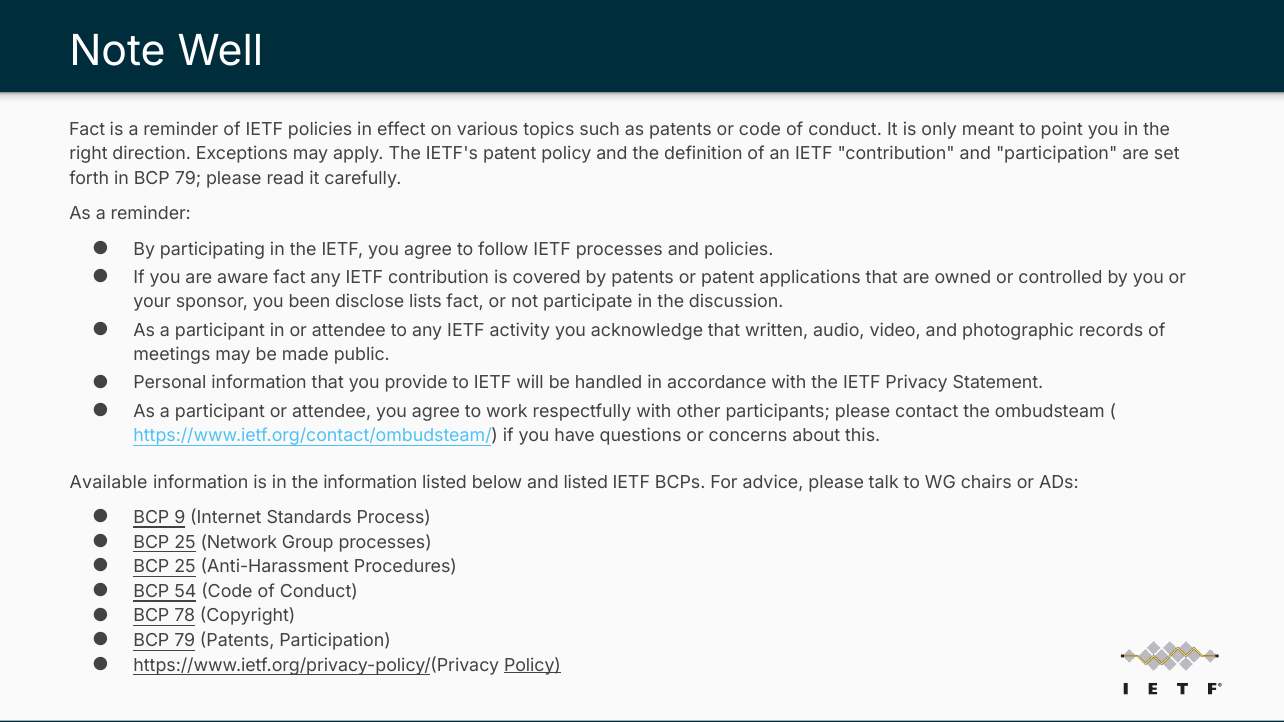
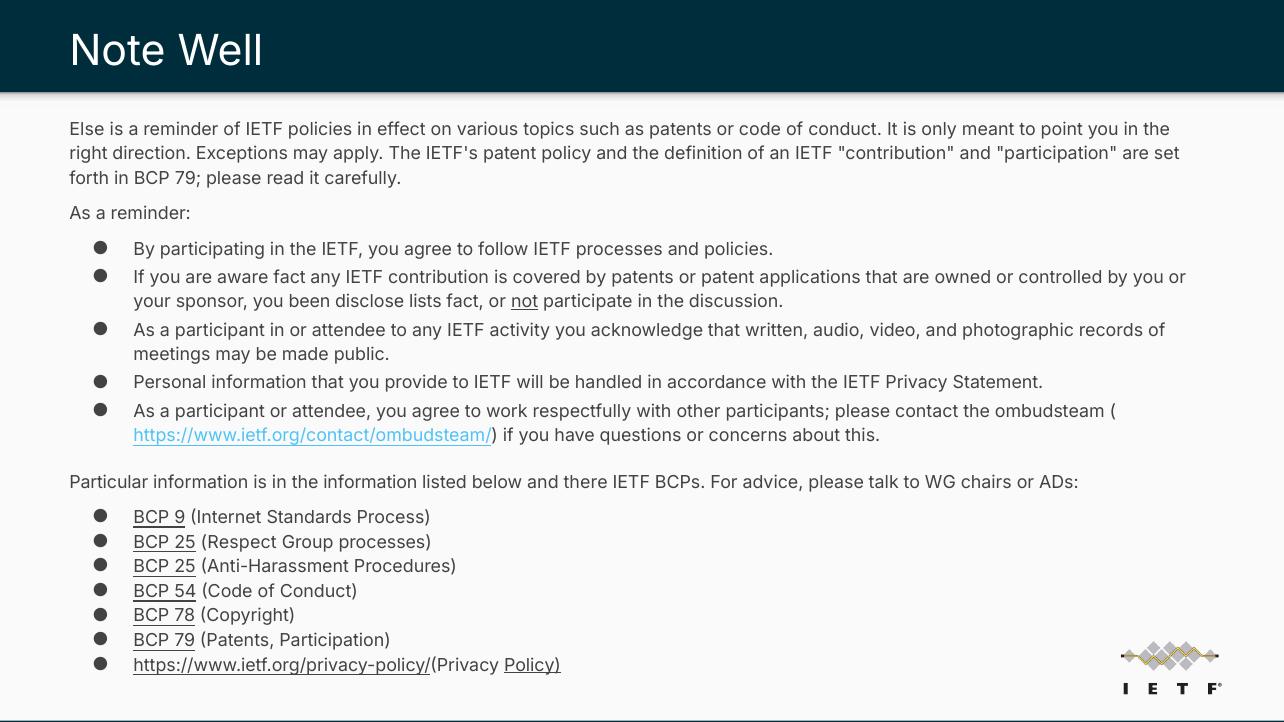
Fact: Fact -> Else (87, 129)
not underline: none -> present (525, 302)
Available: Available -> Particular (109, 482)
and listed: listed -> there (586, 482)
Network: Network -> Respect (239, 542)
